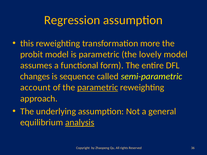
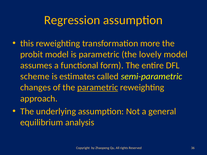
changes: changes -> scheme (35, 77)
sequence: sequence -> estimates (77, 77)
account: account -> changes (35, 88)
analysis underline: present -> none (80, 123)
